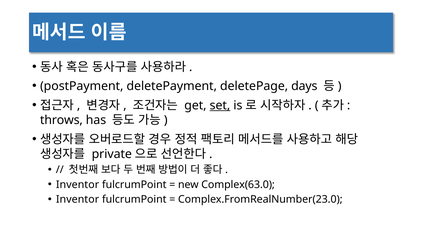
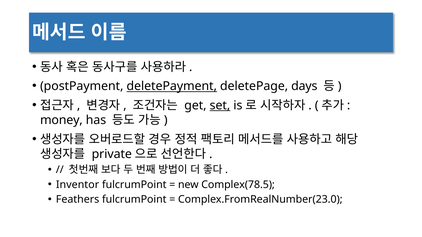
deletePayment underline: none -> present (172, 86)
throws: throws -> money (61, 120)
Complex(63.0: Complex(63.0 -> Complex(78.5 (238, 185)
Inventor: Inventor -> Feathers (78, 200)
